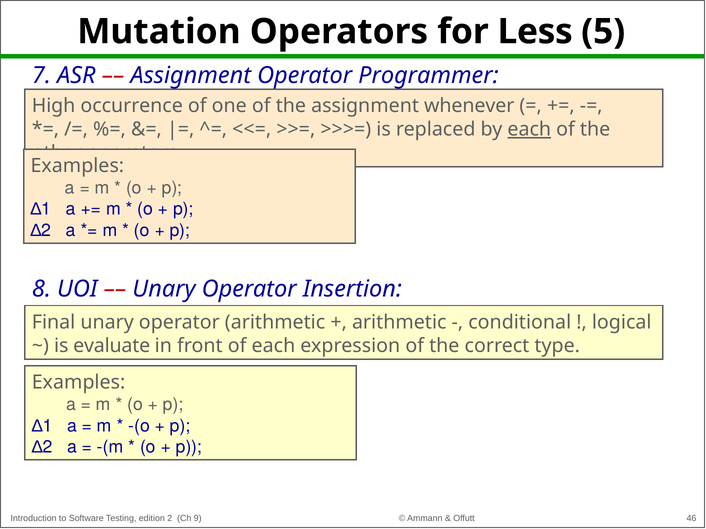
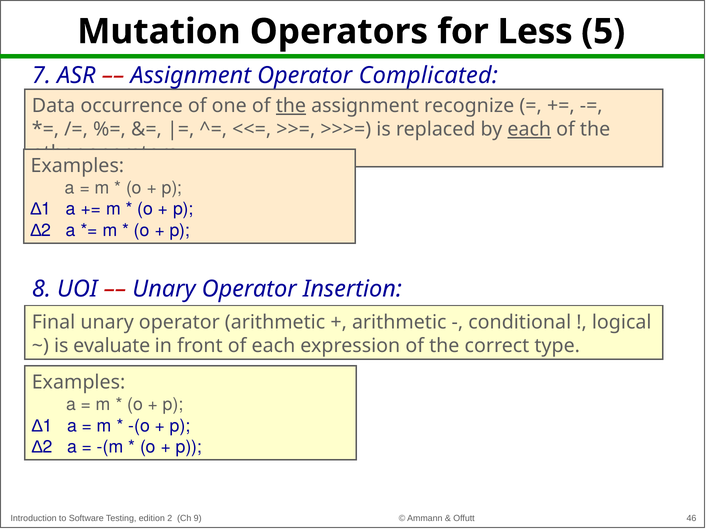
Programmer: Programmer -> Complicated (428, 76)
High: High -> Data (54, 106)
the underline: none -> present (291, 106)
whenever: whenever -> recognize (469, 106)
